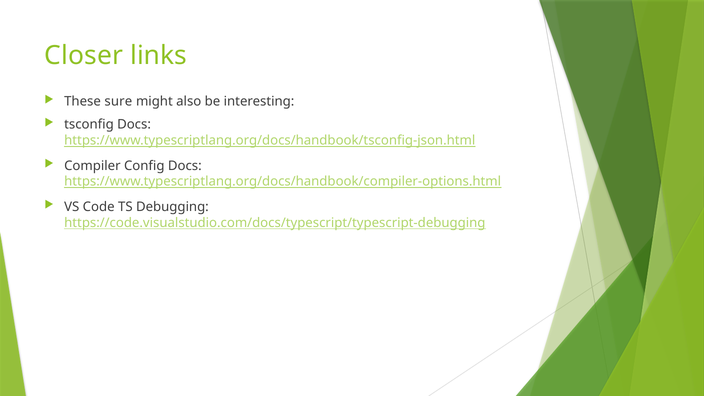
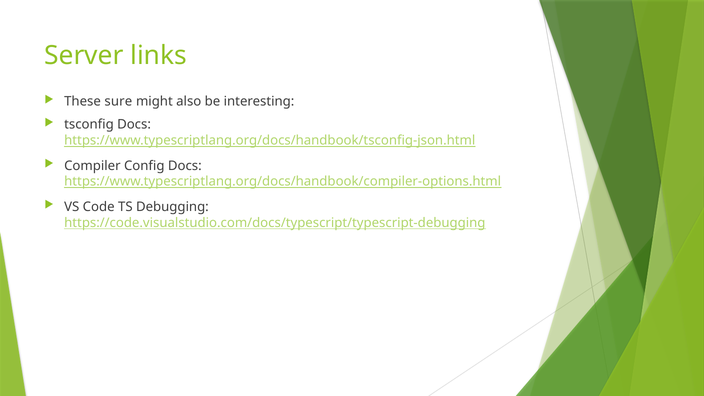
Closer: Closer -> Server (84, 56)
